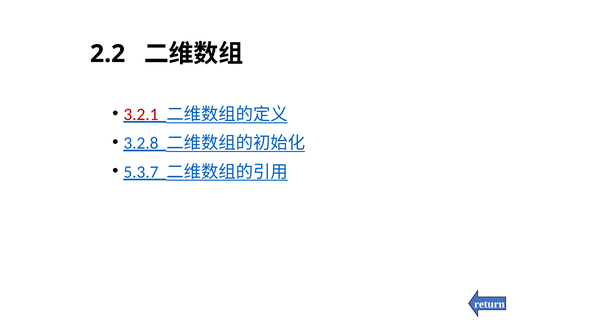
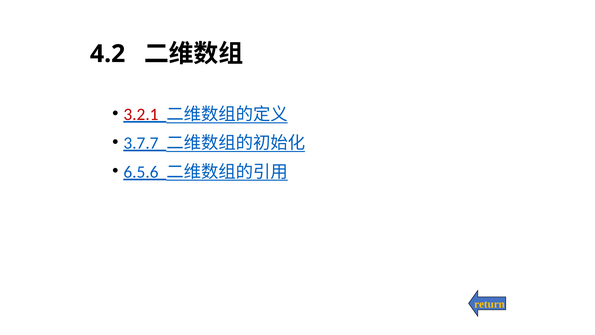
2.2: 2.2 -> 4.2 (108, 54)
3.2.8: 3.2.8 -> 3.7.7 (141, 143)
5.3.7: 5.3.7 -> 6.5.6 (141, 172)
return colour: white -> yellow (489, 304)
